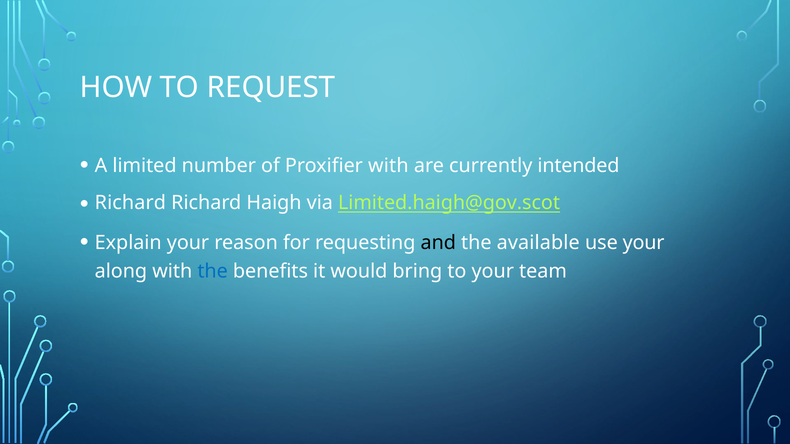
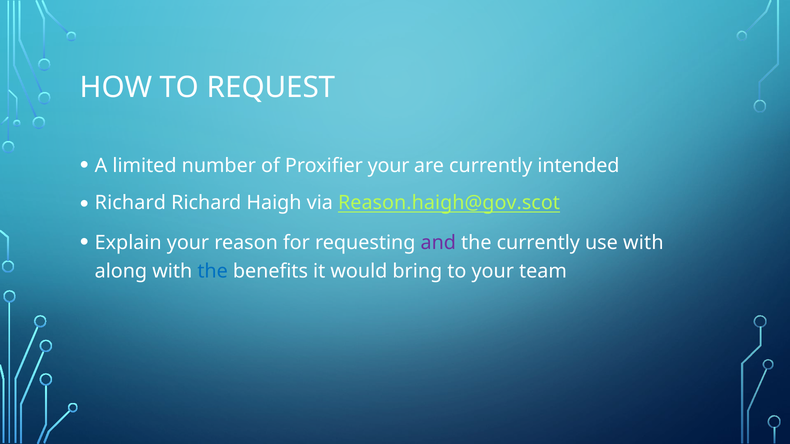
Proxifier with: with -> your (389, 166)
Limited.haigh@gov.scot: Limited.haigh@gov.scot -> Reason.haigh@gov.scot (449, 203)
and colour: black -> purple (438, 243)
the available: available -> currently (538, 243)
use your: your -> with (643, 243)
